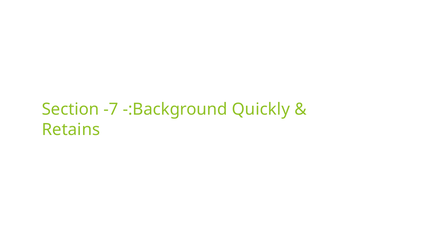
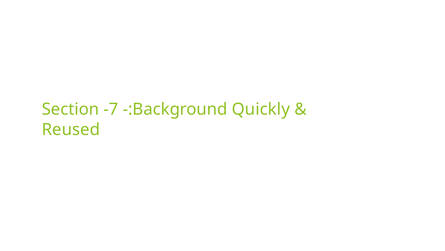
Retains: Retains -> Reused (71, 129)
